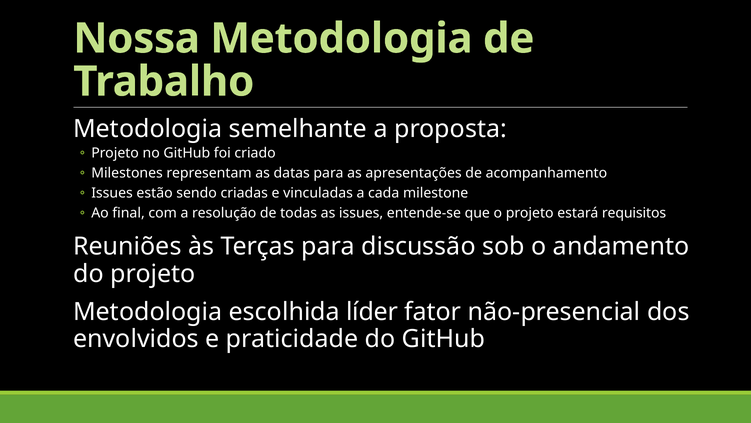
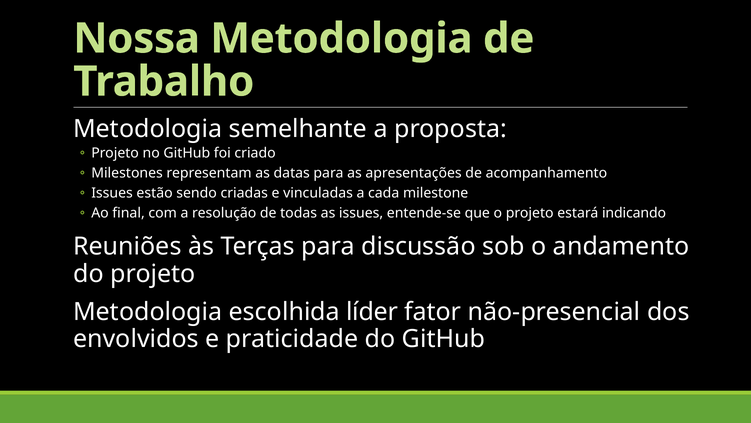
requisitos: requisitos -> indicando (634, 213)
